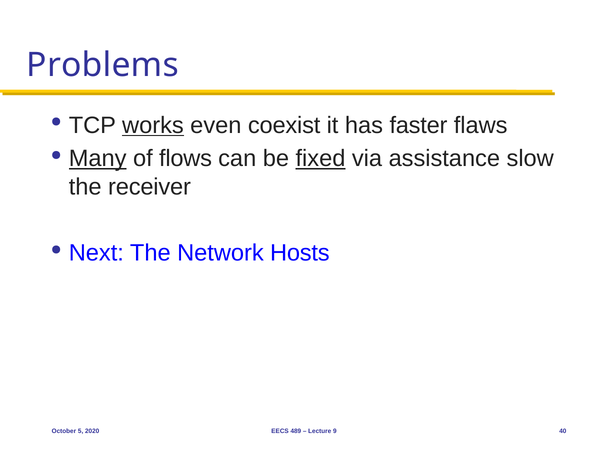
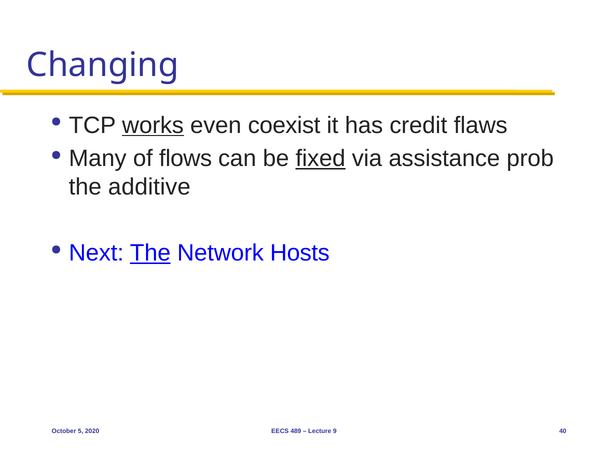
Problems: Problems -> Changing (103, 65)
faster: faster -> credit (418, 125)
Many underline: present -> none (98, 158)
slow: slow -> prob (530, 158)
receiver: receiver -> additive (149, 187)
The underline: none -> present (150, 253)
